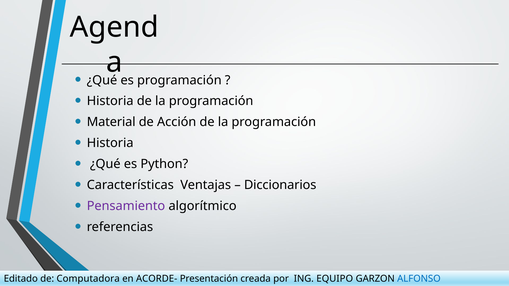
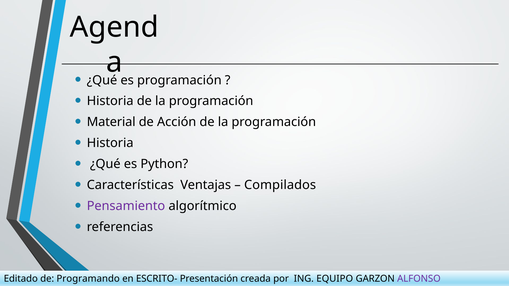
Diccionarios: Diccionarios -> Compilados (280, 185)
Computadora: Computadora -> Programando (88, 279)
ACORDE-: ACORDE- -> ESCRITO- (157, 279)
ALFONSO colour: blue -> purple (419, 279)
